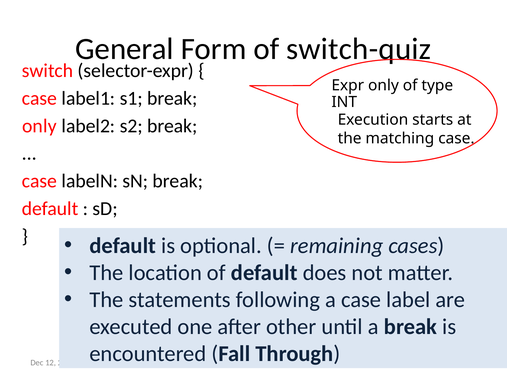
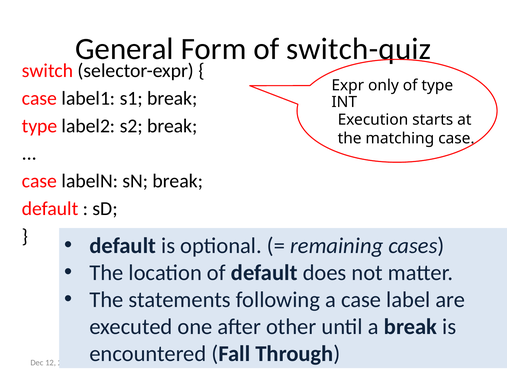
only: only -> type (40, 126)
